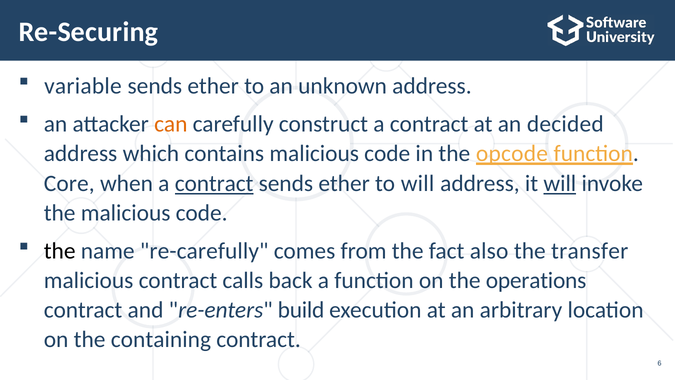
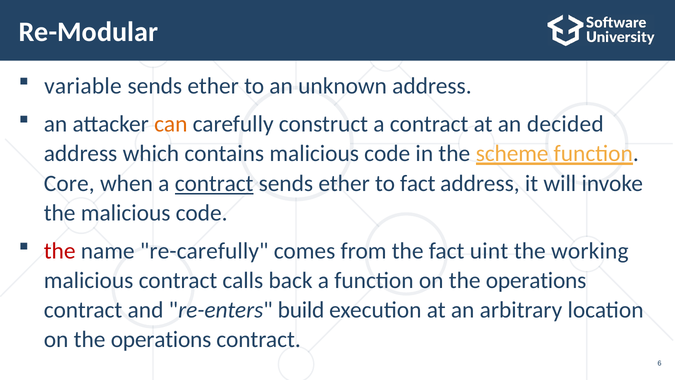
Re-Securing: Re-Securing -> Re-Modular (88, 32)
opcode: opcode -> scheme (512, 153)
to will: will -> fact (418, 183)
will underline: present -> none (560, 183)
the colour: black -> red (60, 251)
also: also -> uint (489, 251)
transfer: transfer -> working (590, 251)
containing: containing -> operations (161, 339)
